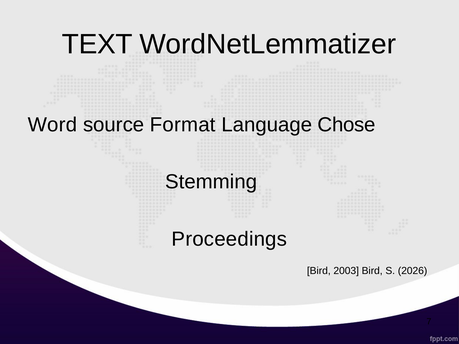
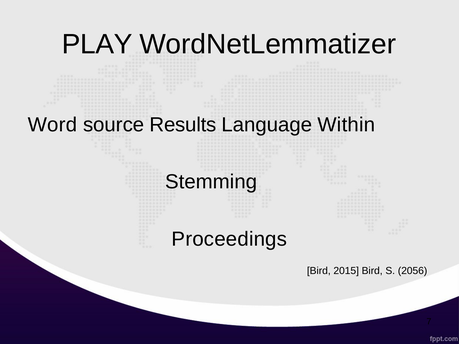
TEXT: TEXT -> PLAY (97, 44)
Format: Format -> Results (183, 125)
Chose: Chose -> Within (346, 125)
2003: 2003 -> 2015 (346, 271)
2026: 2026 -> 2056 (413, 271)
